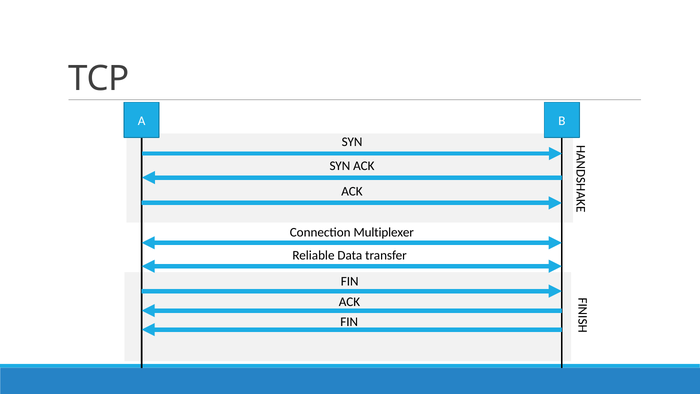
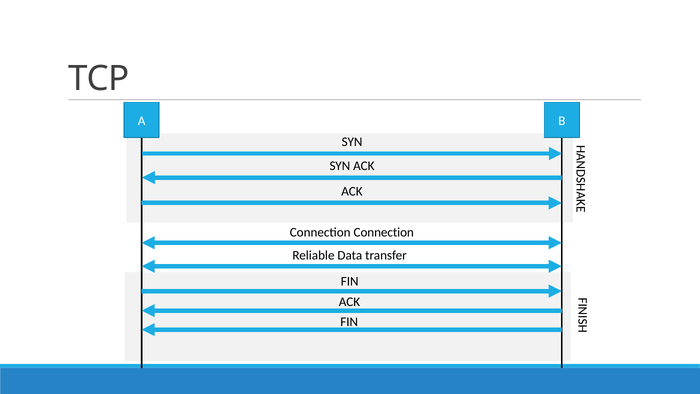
Connection Multiplexer: Multiplexer -> Connection (384, 232)
